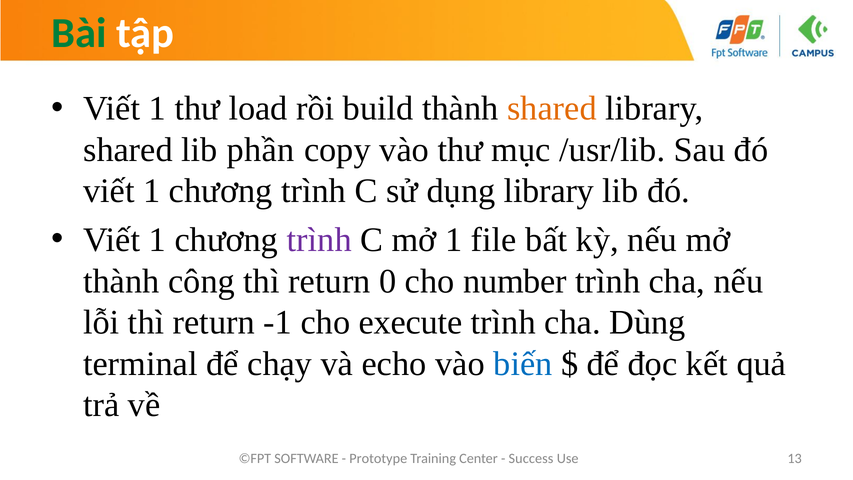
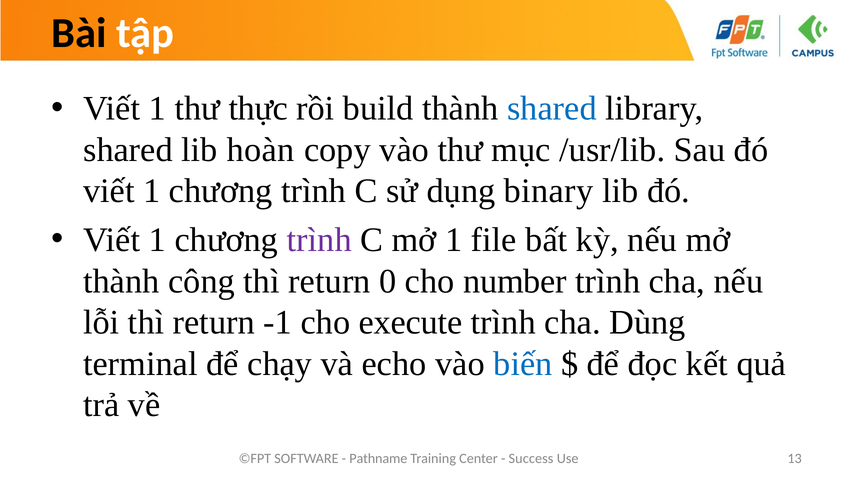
Bài colour: green -> black (79, 33)
load: load -> thực (258, 109)
shared colour: orange -> blue (552, 109)
phần: phần -> hoàn (261, 150)
dụng library: library -> binary (549, 191)
Prototype: Prototype -> Pathname (378, 458)
